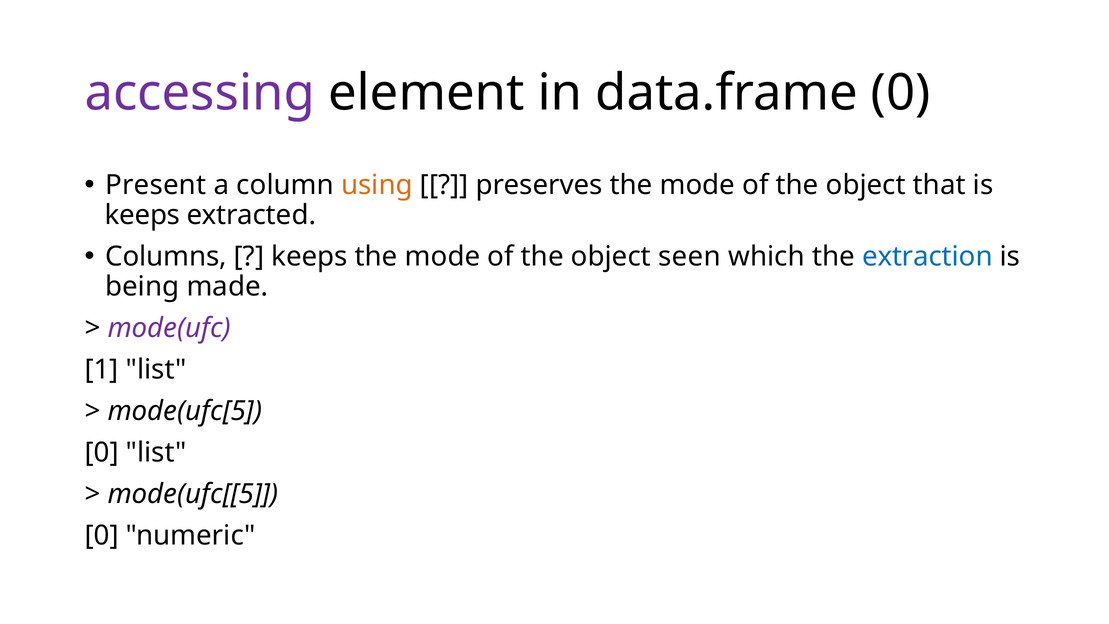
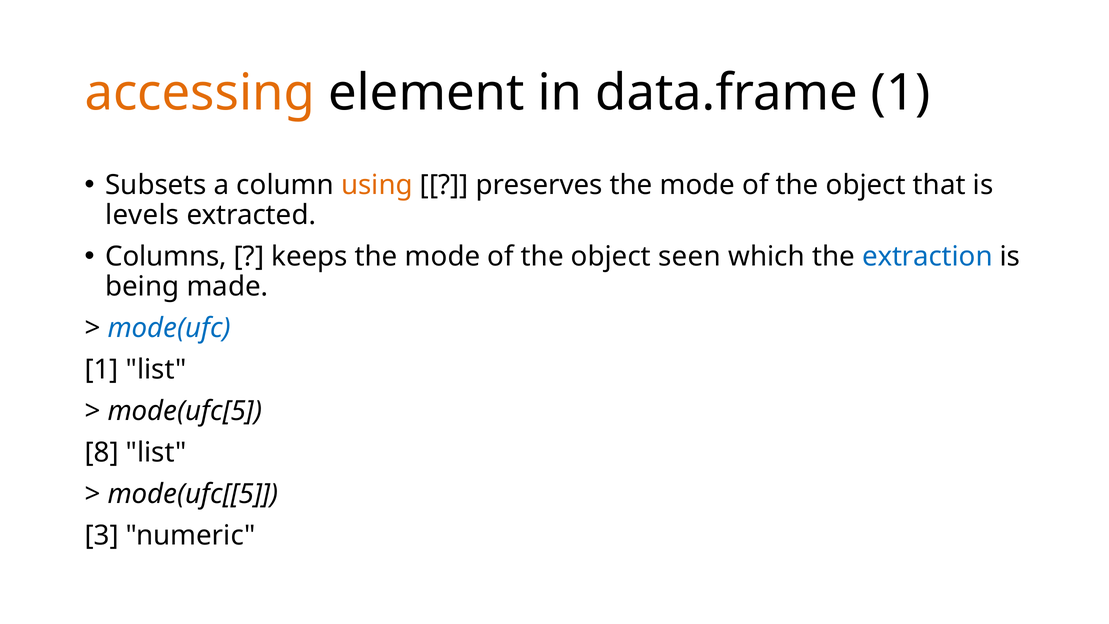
accessing colour: purple -> orange (200, 93)
data.frame 0: 0 -> 1 (901, 93)
Present: Present -> Subsets (156, 185)
keeps: keeps -> levels (142, 215)
mode(ufc colour: purple -> blue (169, 328)
0: 0 -> 8 (102, 452)
0: 0 -> 3 (102, 535)
